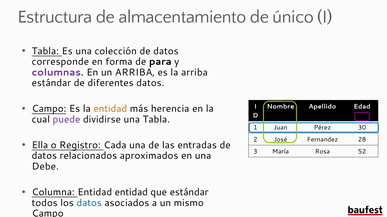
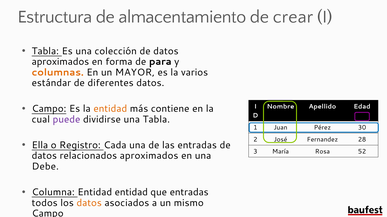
único: único -> crear (293, 17)
corresponde: corresponde -> aproximados (60, 62)
columnas colour: purple -> orange (58, 73)
un ARRIBA: ARRIBA -> MAYOR (135, 73)
la arriba: arriba -> varios (194, 73)
herencia: herencia -> contiene (170, 109)
que estándar: estándar -> entradas (189, 193)
datos colour: blue -> orange (89, 203)
